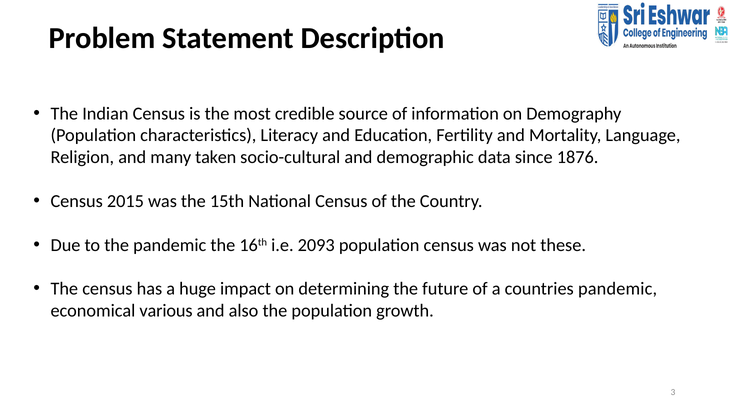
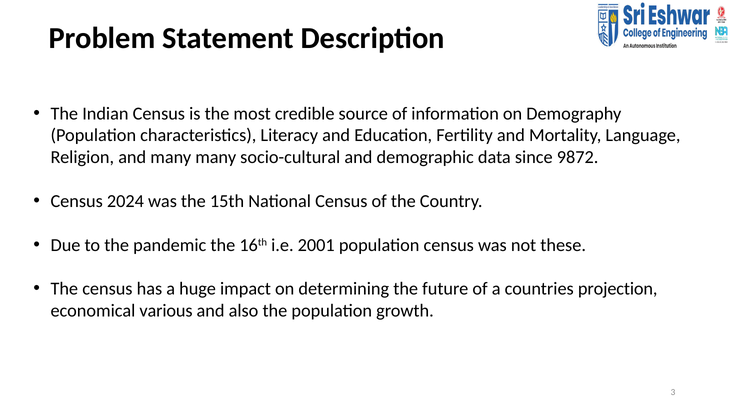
many taken: taken -> many (216, 157)
1876: 1876 -> 9872 (578, 157)
2015: 2015 -> 2024 (125, 201)
2093: 2093 -> 2001 (316, 245)
countries pandemic: pandemic -> projection (618, 289)
